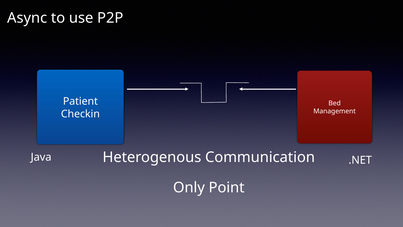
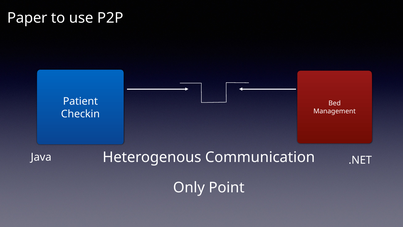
Async: Async -> Paper (27, 18)
